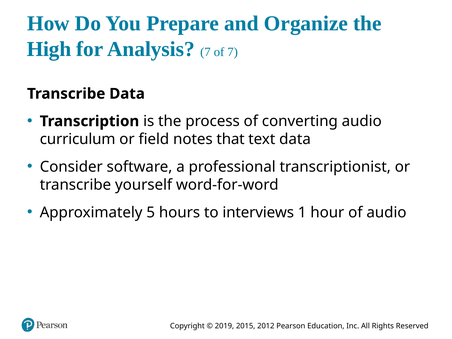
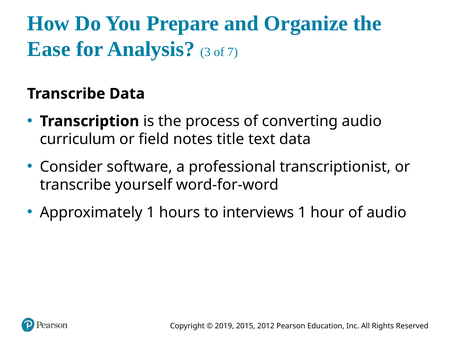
High: High -> Ease (49, 49)
Analysis 7: 7 -> 3 (205, 52)
that: that -> title (230, 139)
Approximately 5: 5 -> 1 (151, 212)
